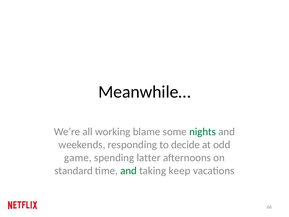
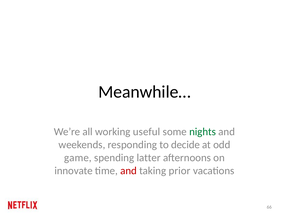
blame: blame -> useful (147, 132)
standard: standard -> innovate (74, 171)
and colour: green -> red (129, 171)
keep: keep -> prior (180, 171)
